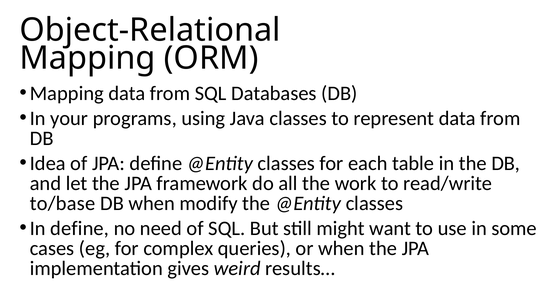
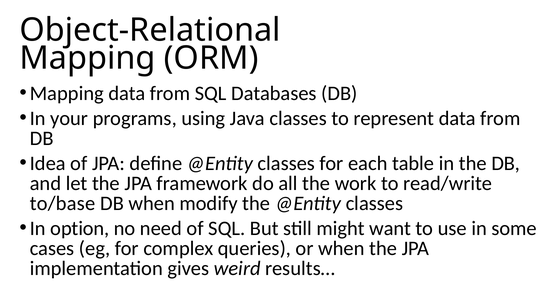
In define: define -> option (80, 228)
